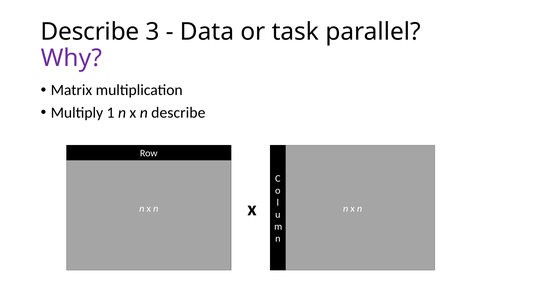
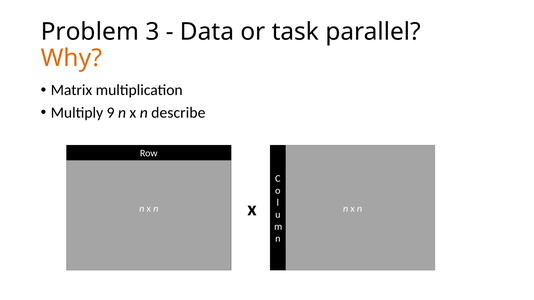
Describe: Describe -> Problem (90, 32)
Why colour: purple -> orange (71, 58)
1: 1 -> 9 (111, 113)
